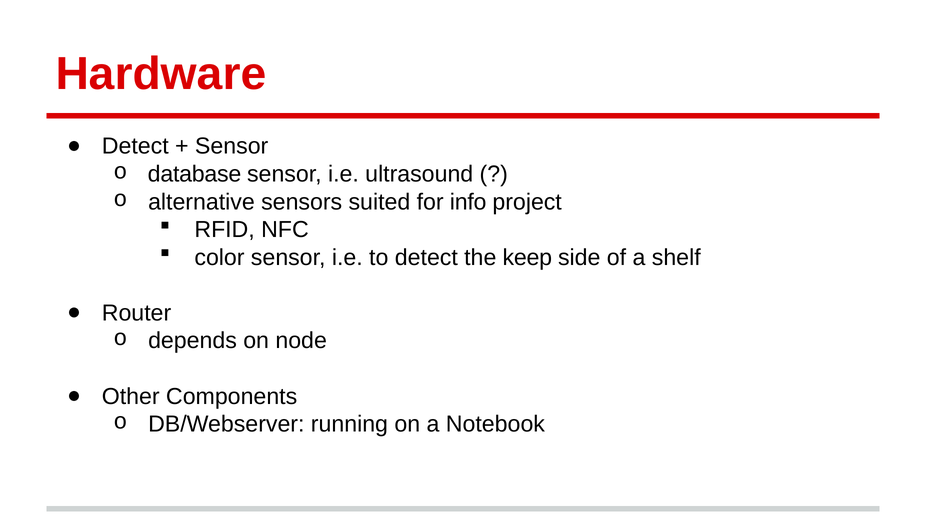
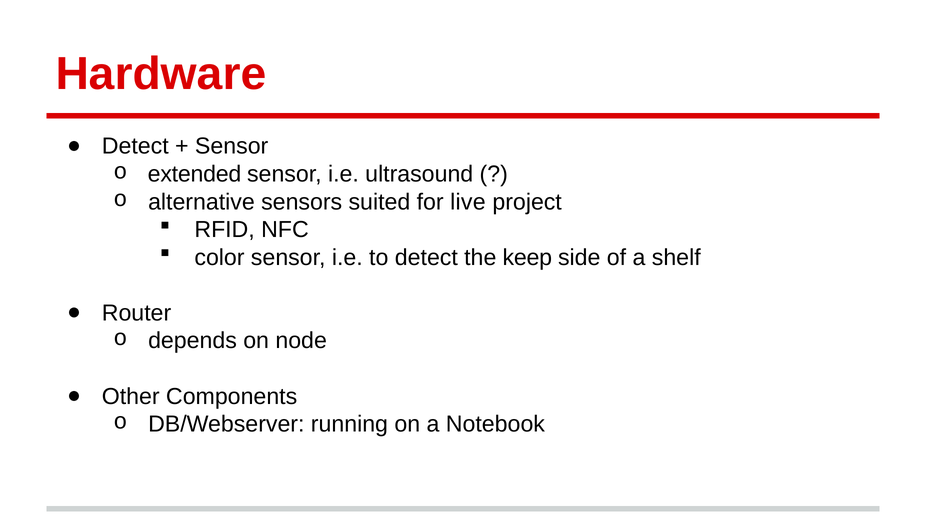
database: database -> extended (195, 174)
info: info -> live (468, 202)
